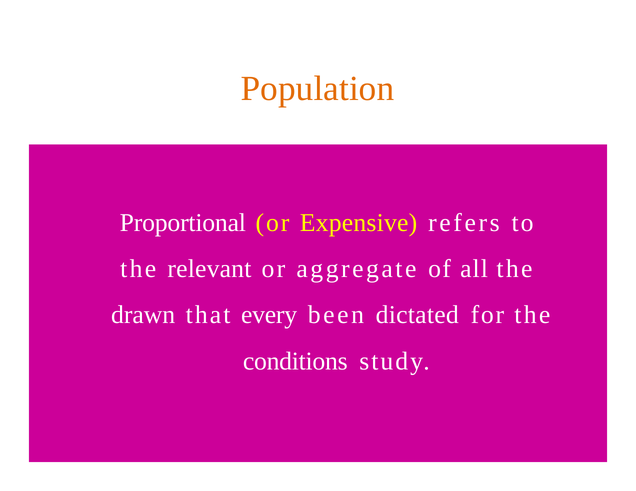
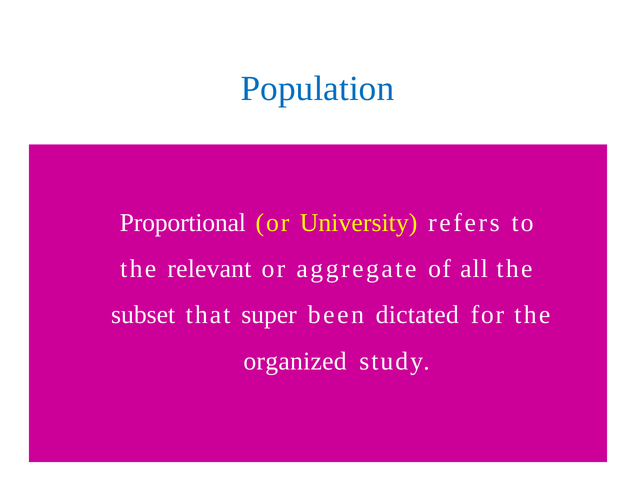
Population colour: orange -> blue (317, 89)
Expensive: Expensive -> University (359, 223)
drawn: drawn -> subset (143, 315)
every: every -> super (269, 315)
conditions: conditions -> organized (295, 362)
